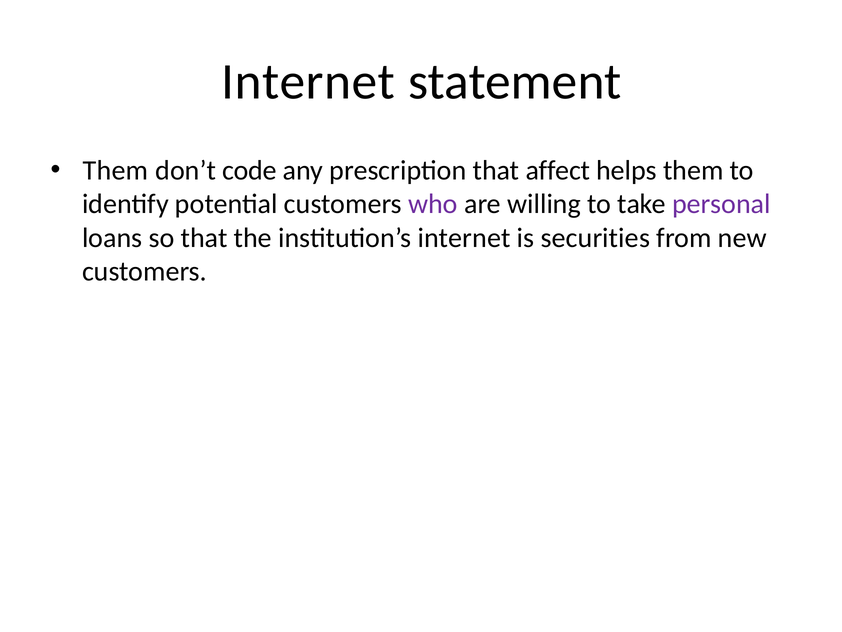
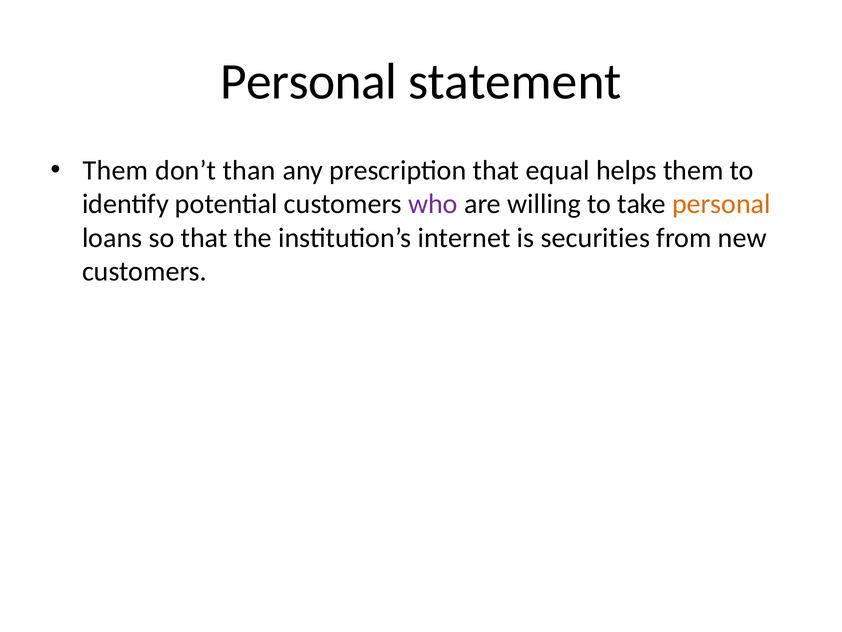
Internet: Internet -> Personal (309, 82)
code: code -> than (249, 170)
affect: affect -> equal (558, 170)
personal colour: purple -> orange (721, 204)
